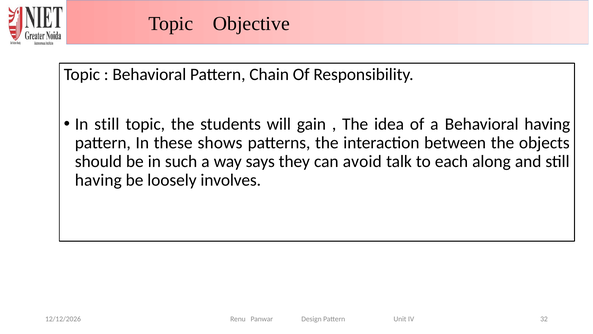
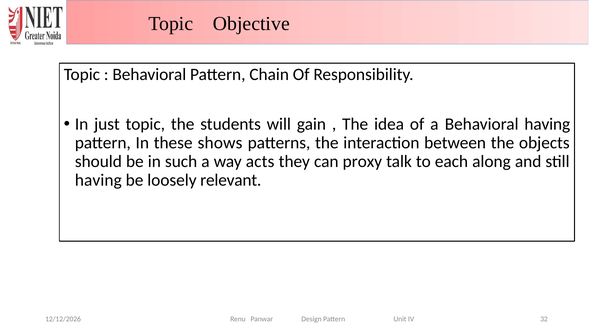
In still: still -> just (107, 124)
says: says -> acts (260, 161)
avoid: avoid -> proxy (362, 161)
involves: involves -> relevant (231, 180)
